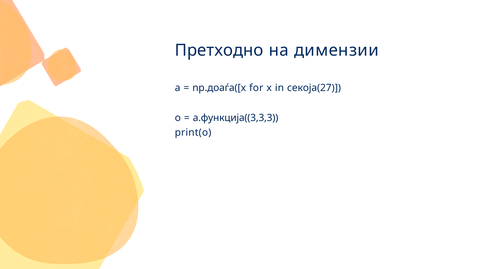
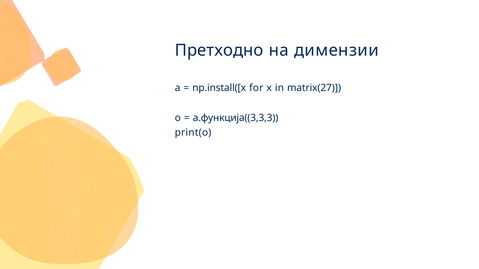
np.доаѓа([x: np.доаѓа([x -> np.install([x (219, 88)
секоја(27: секоја(27 -> matrix(27 (314, 88)
